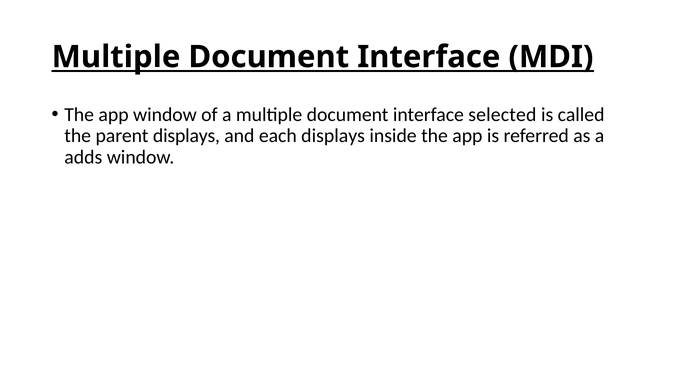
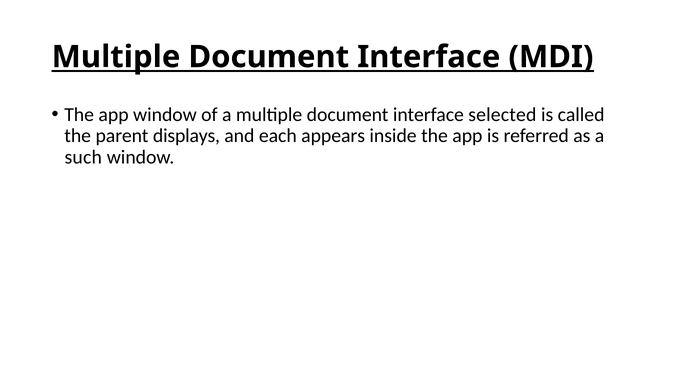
each displays: displays -> appears (333, 136)
adds: adds -> such (83, 157)
